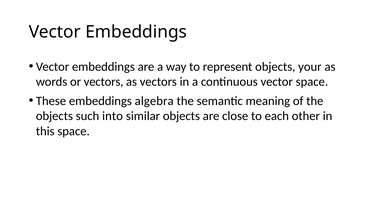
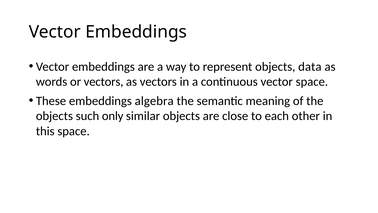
your: your -> data (310, 66)
into: into -> only (113, 116)
